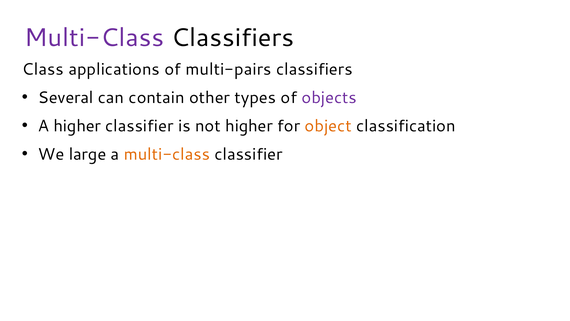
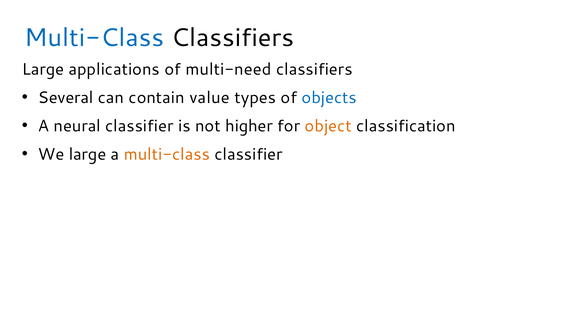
Multi-Class colour: purple -> blue (94, 38)
Class: Class -> Large (43, 69)
multi-pairs: multi-pairs -> multi-need (228, 69)
other: other -> value (210, 98)
objects colour: purple -> blue (329, 98)
A higher: higher -> neural (77, 126)
